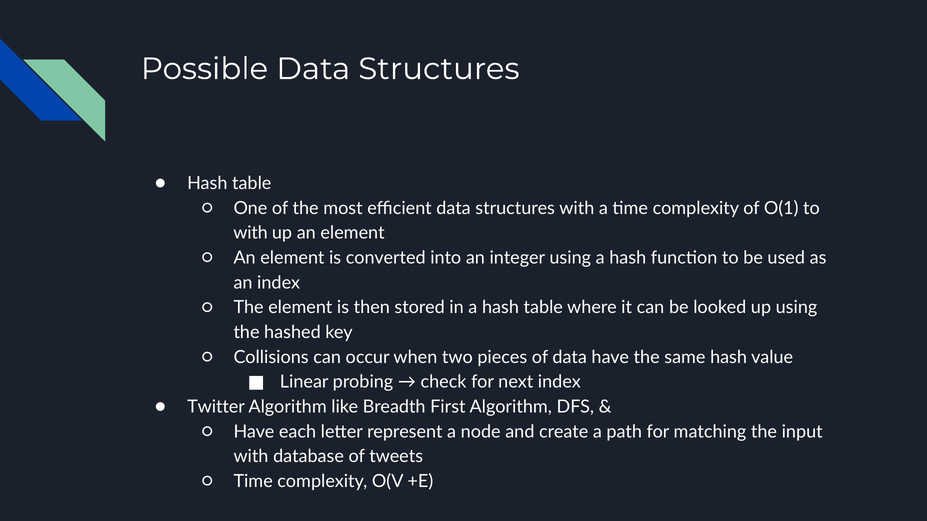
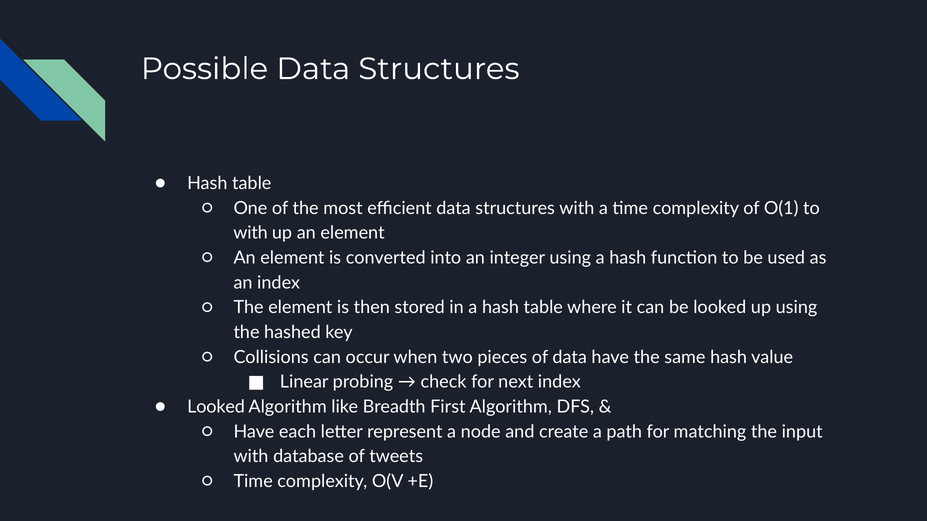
Twitter: Twitter -> Looked (216, 407)
